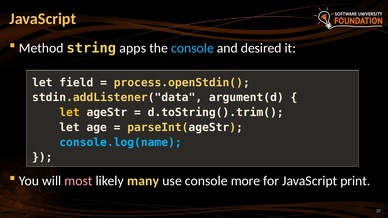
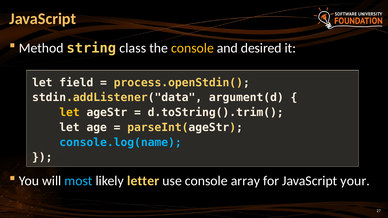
apps: apps -> class (133, 48)
console colour: light blue -> yellow (192, 48)
most colour: pink -> light blue (78, 181)
many: many -> letter (143, 181)
more: more -> array (245, 181)
print: print -> your (355, 181)
